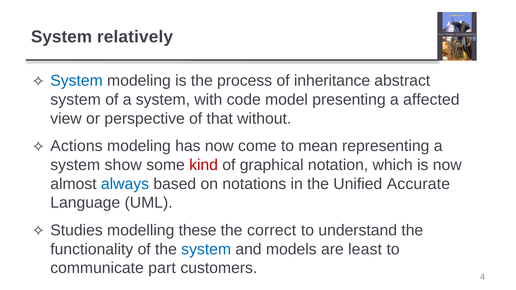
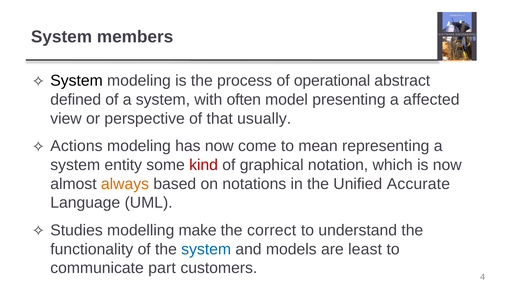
relatively: relatively -> members (135, 37)
System colour: blue -> black (77, 81)
inheritance: inheritance -> operational (332, 81)
system: system -> defined (76, 100)
code: code -> often (244, 100)
without: without -> usually (264, 119)
show: show -> entity (123, 165)
always colour: blue -> orange (125, 184)
these: these -> make (198, 230)
